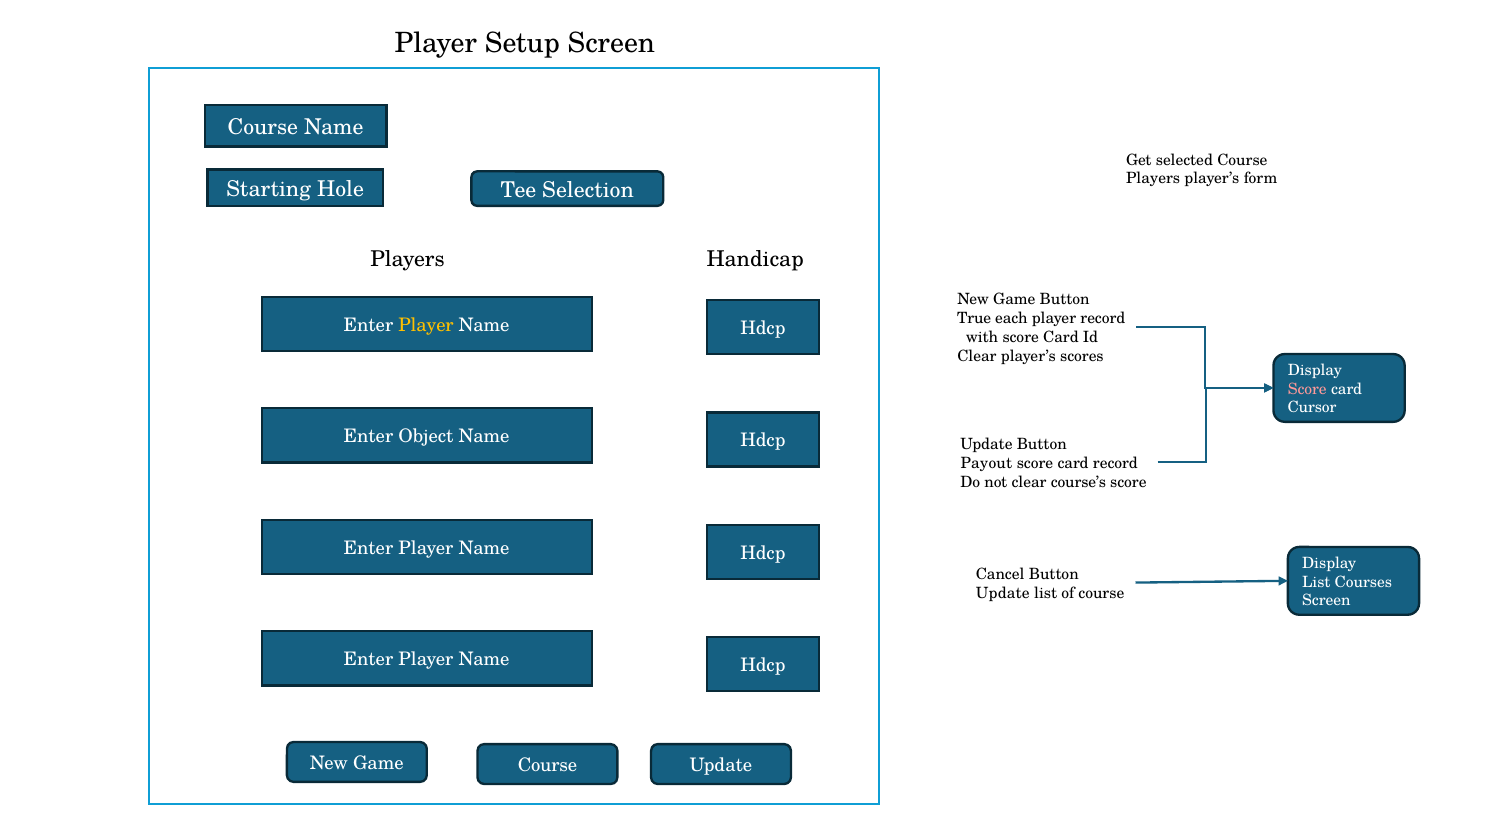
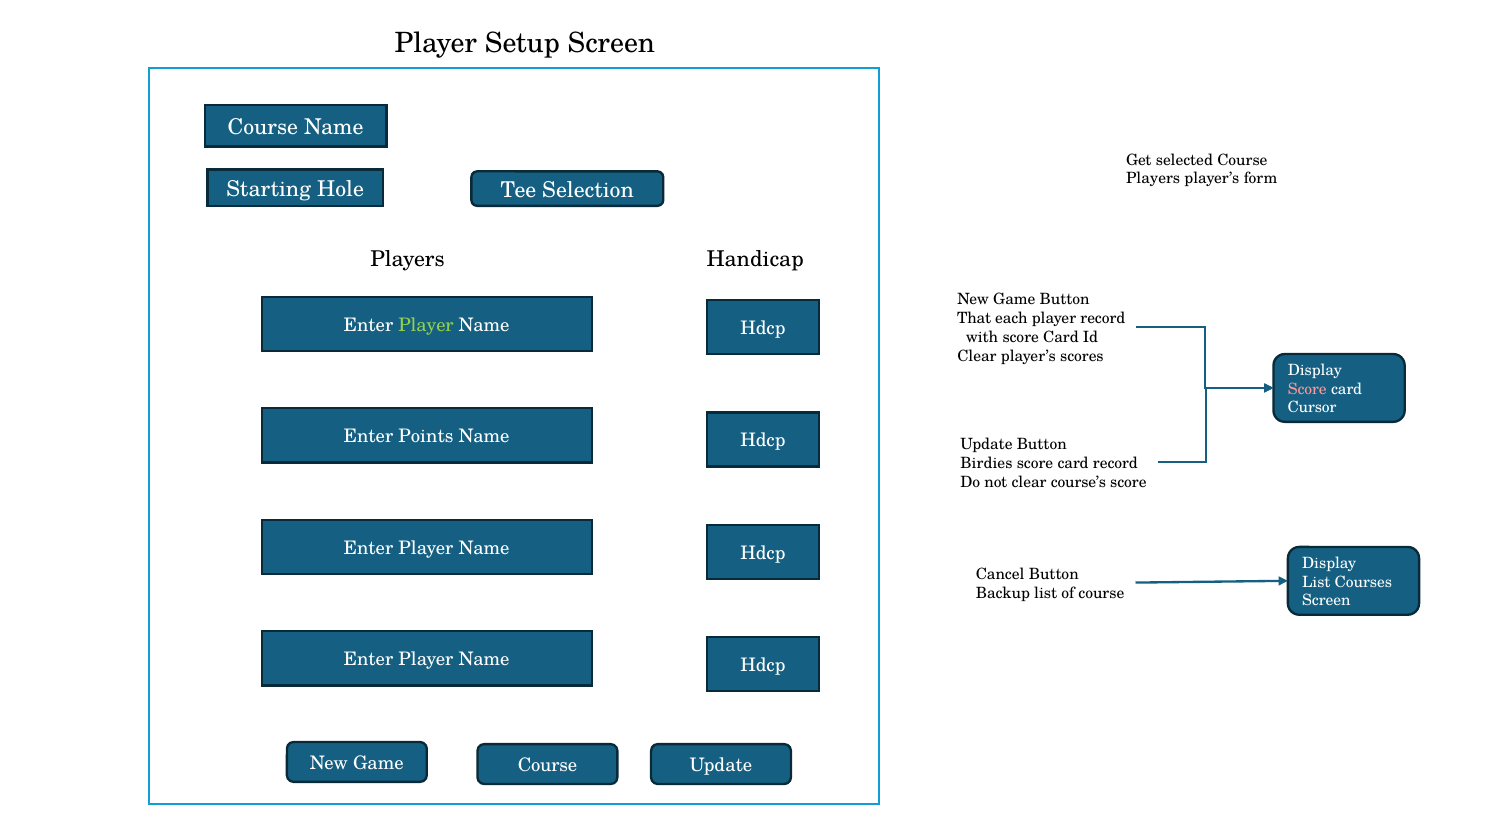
True: True -> That (974, 319)
Player colour: yellow -> light green (426, 325)
Object: Object -> Points (426, 437)
Payout: Payout -> Birdies (986, 463)
Update: Update -> Backup (1003, 593)
